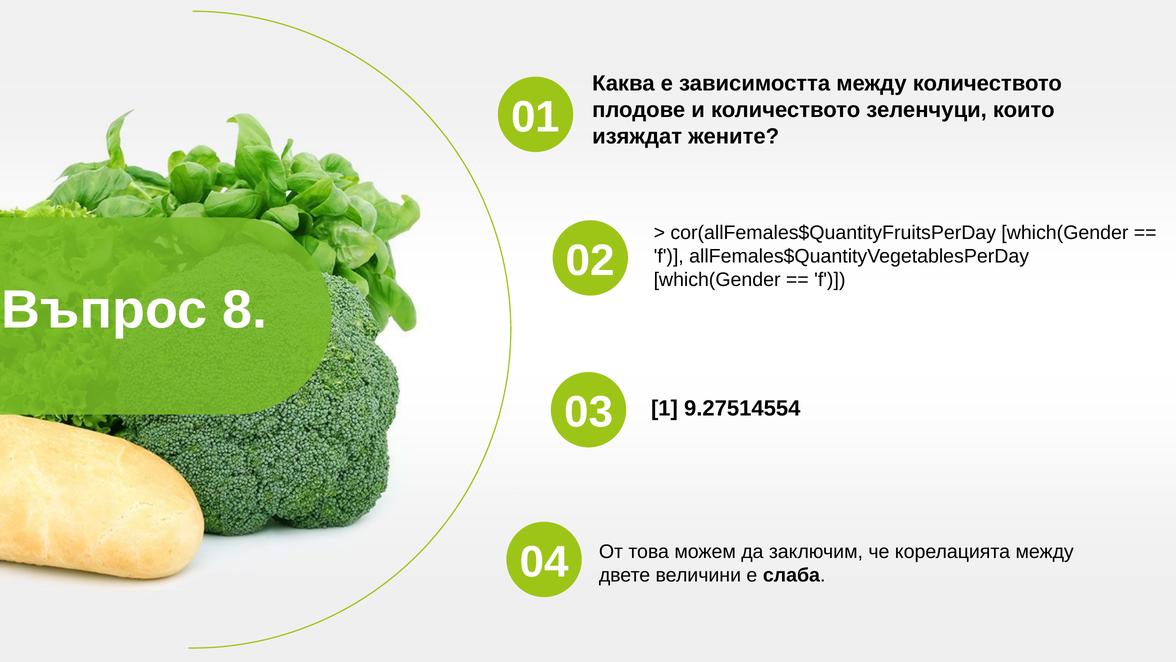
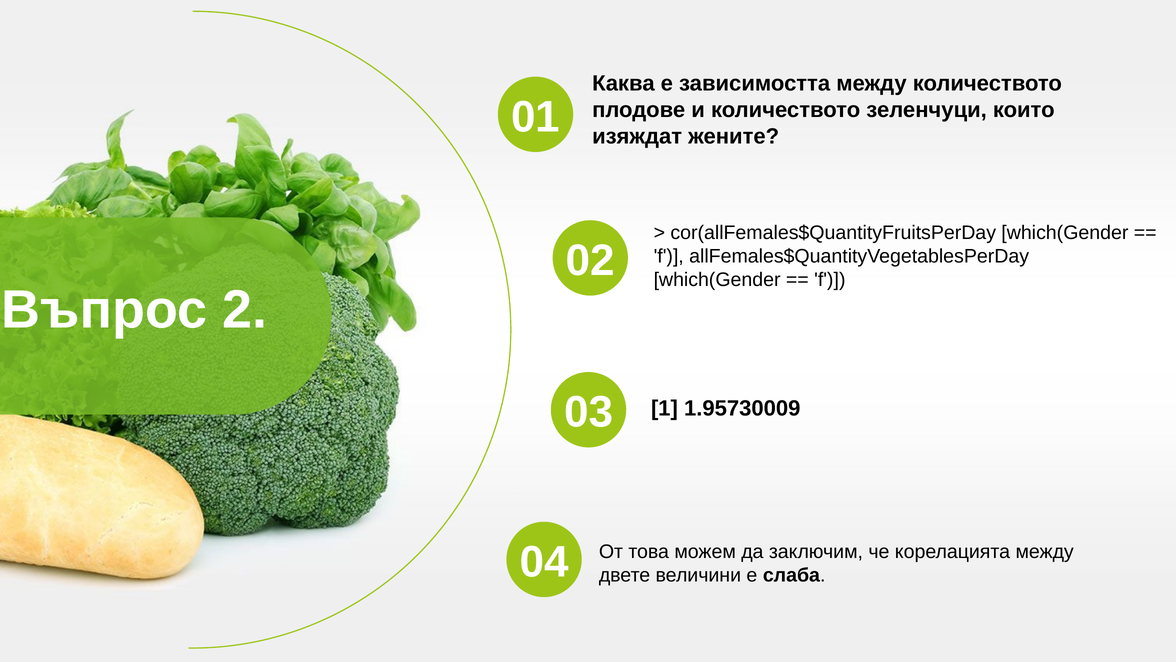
8: 8 -> 2 (245, 310)
9.27514554: 9.27514554 -> 1.95730009 (742, 408)
